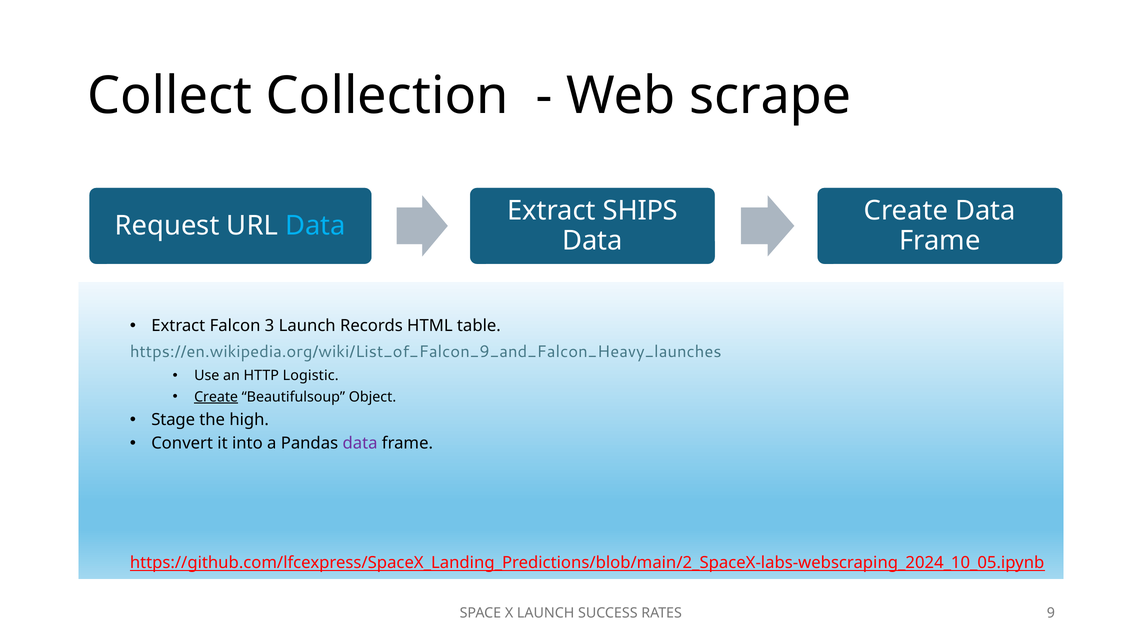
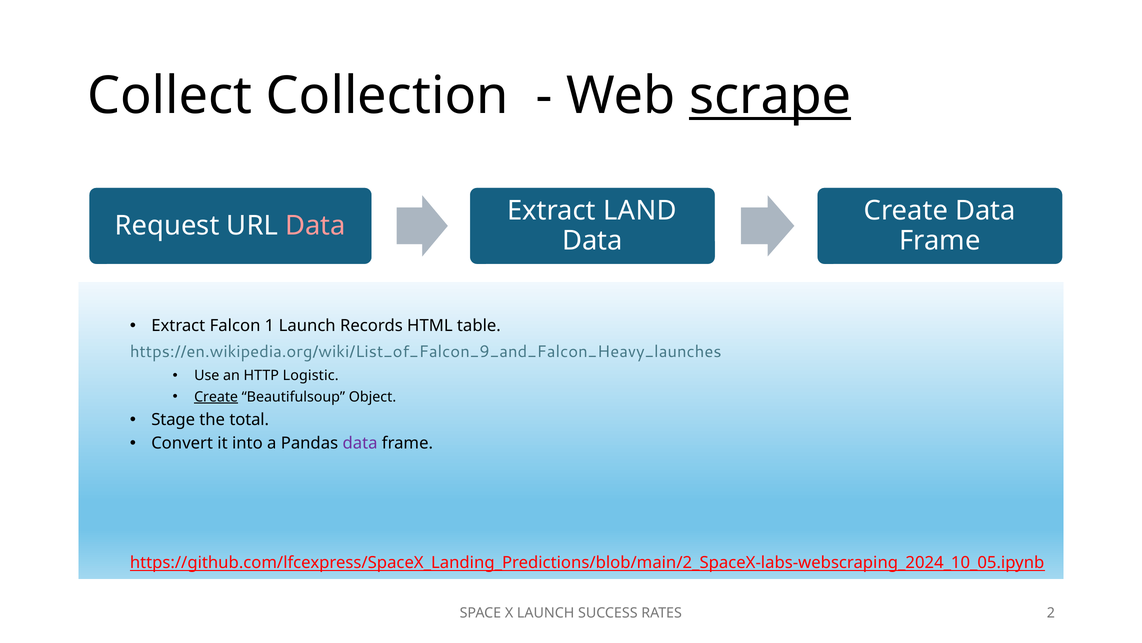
scrape underline: none -> present (770, 96)
SHIPS: SHIPS -> LAND (640, 211)
Data colour: light blue -> pink (315, 225)
3: 3 -> 1 (270, 325)
high: high -> total (249, 419)
9: 9 -> 2 (1051, 612)
